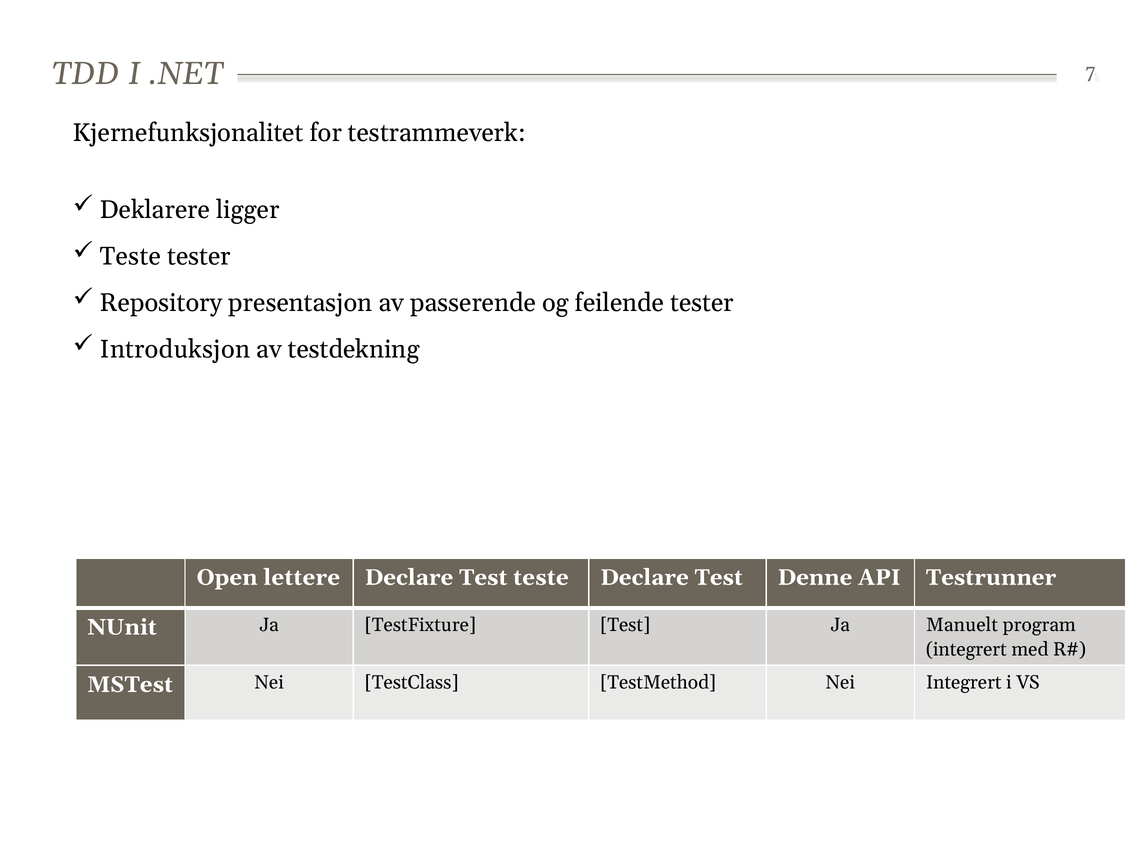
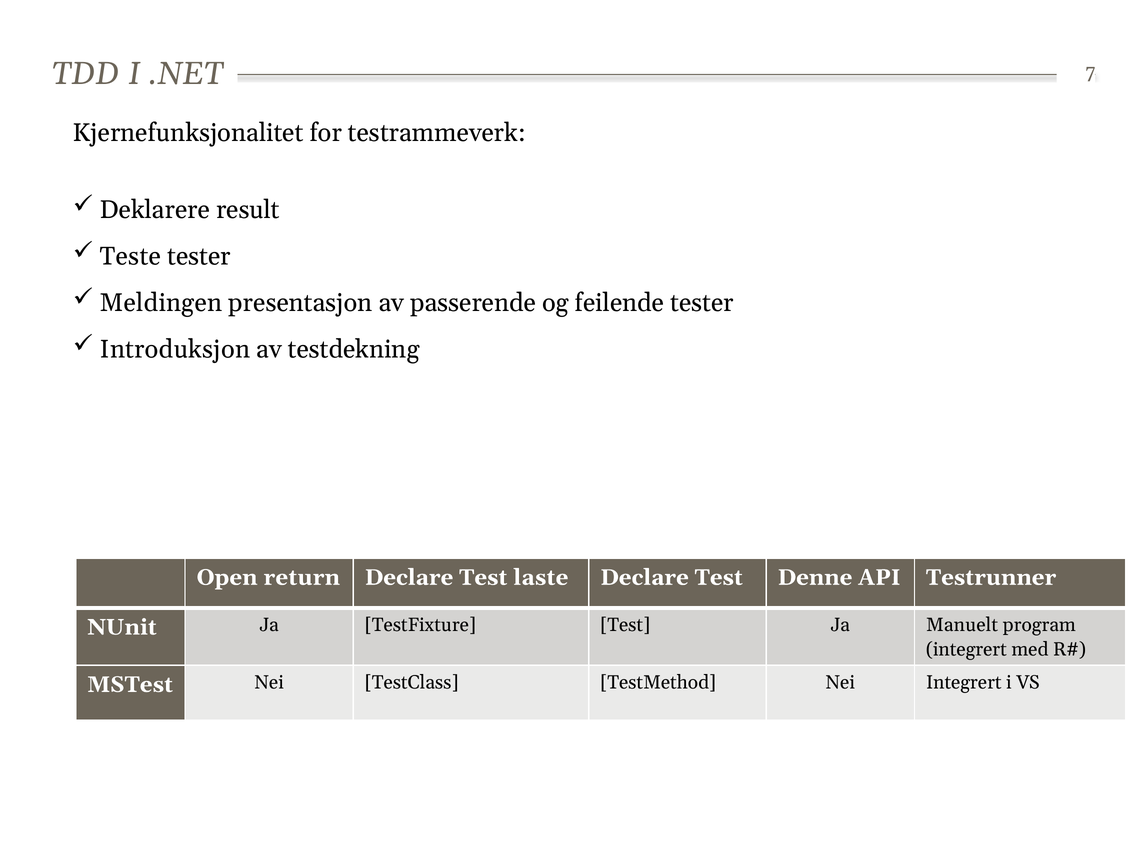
ligger: ligger -> result (248, 210)
Repository: Repository -> Meldingen (161, 303)
lettere: lettere -> return (302, 578)
Test teste: teste -> laste (541, 578)
